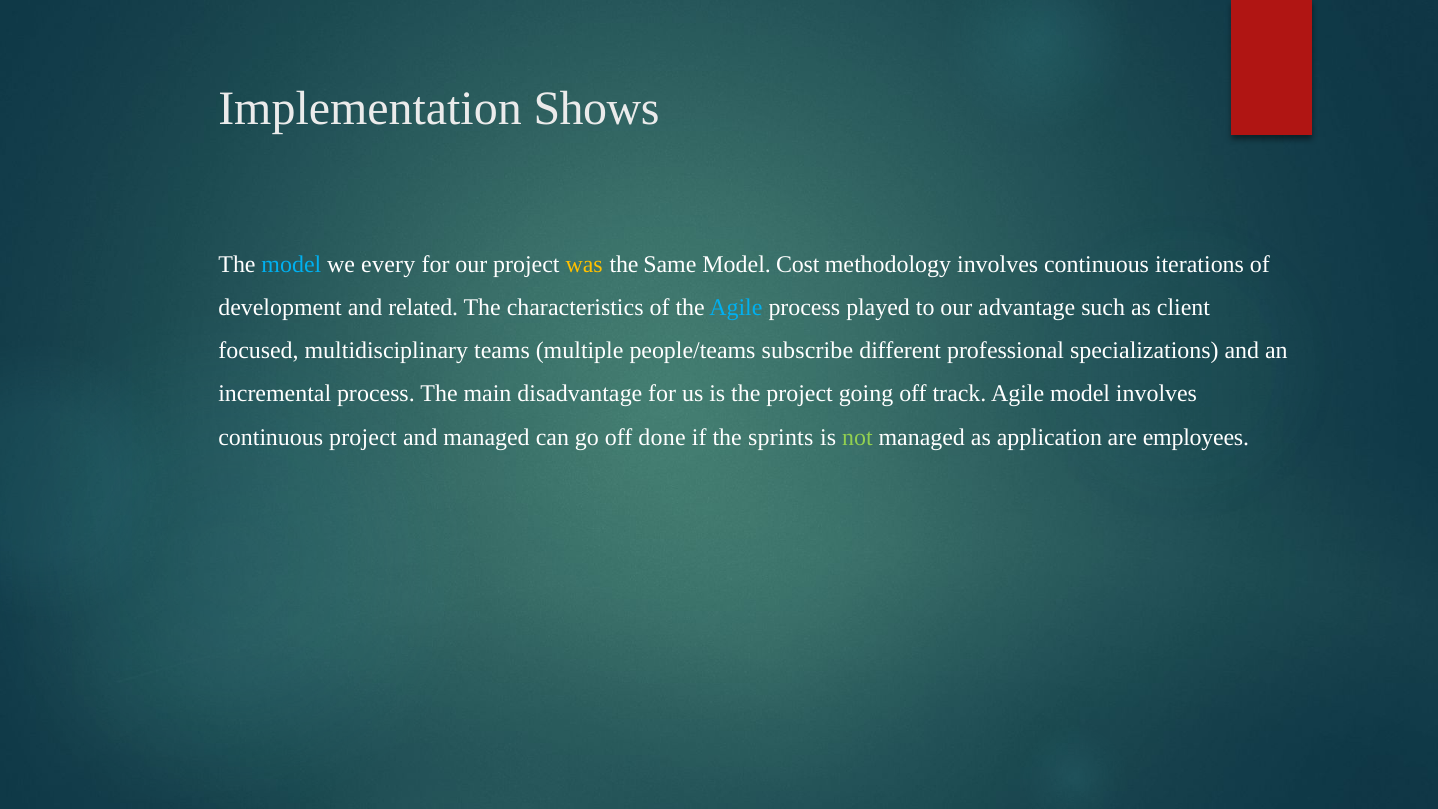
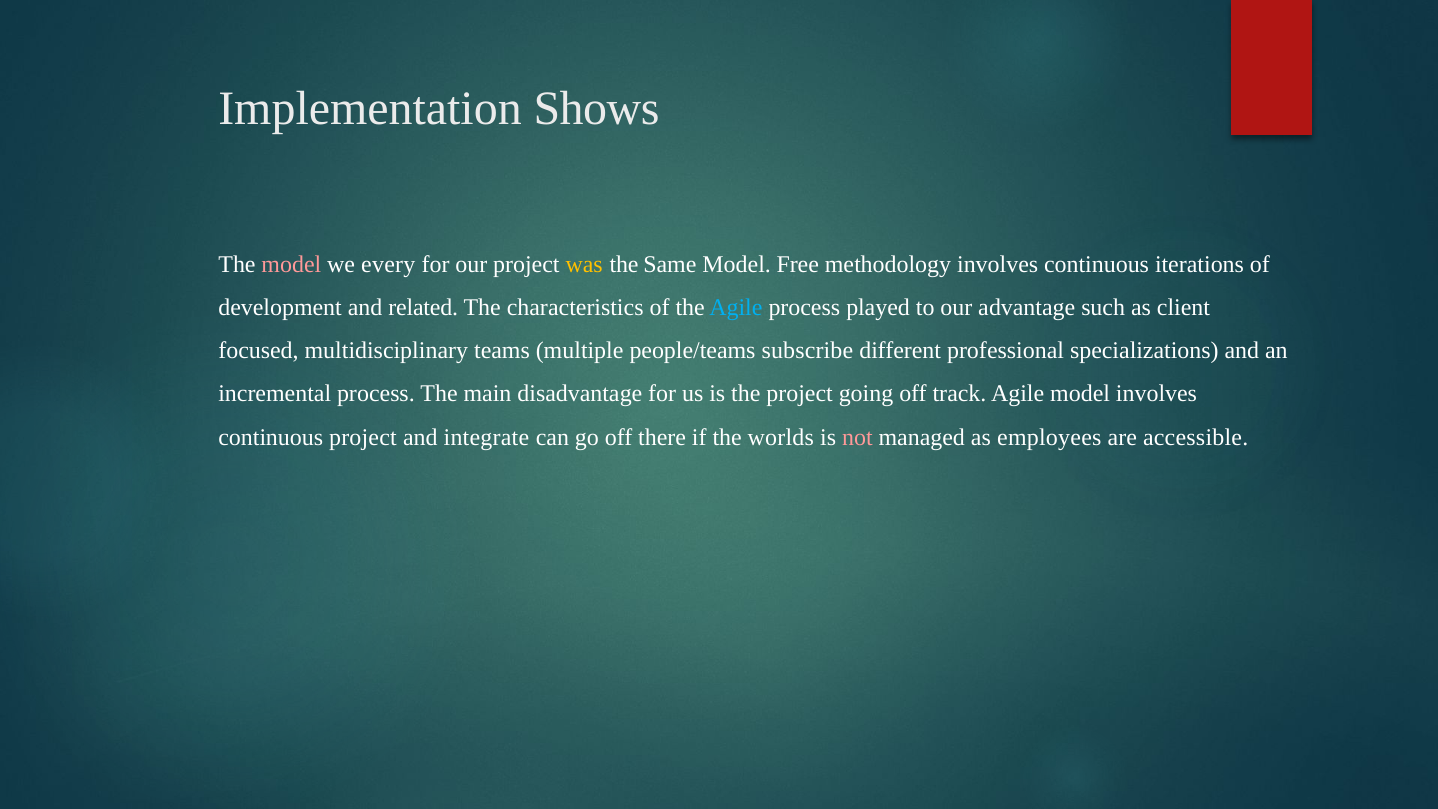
model colour: light blue -> pink (291, 265)
Cost: Cost -> Free (798, 265)
and managed: managed -> integrate (486, 437)
done: done -> there (662, 437)
sprints: sprints -> worlds (781, 437)
not colour: light green -> pink (857, 437)
application: application -> employees (1049, 437)
employees: employees -> accessible (1196, 437)
